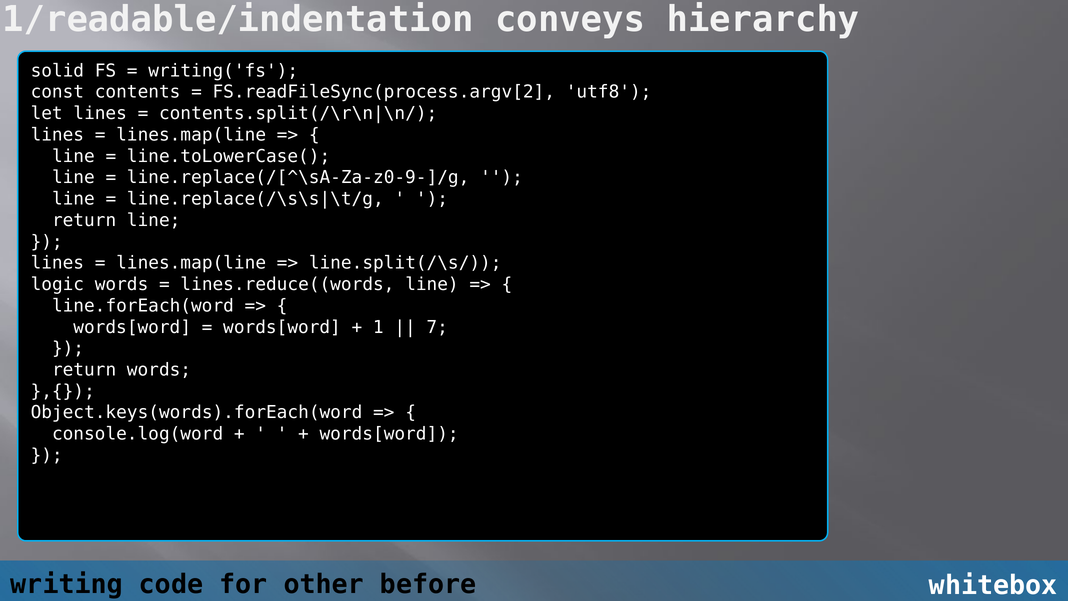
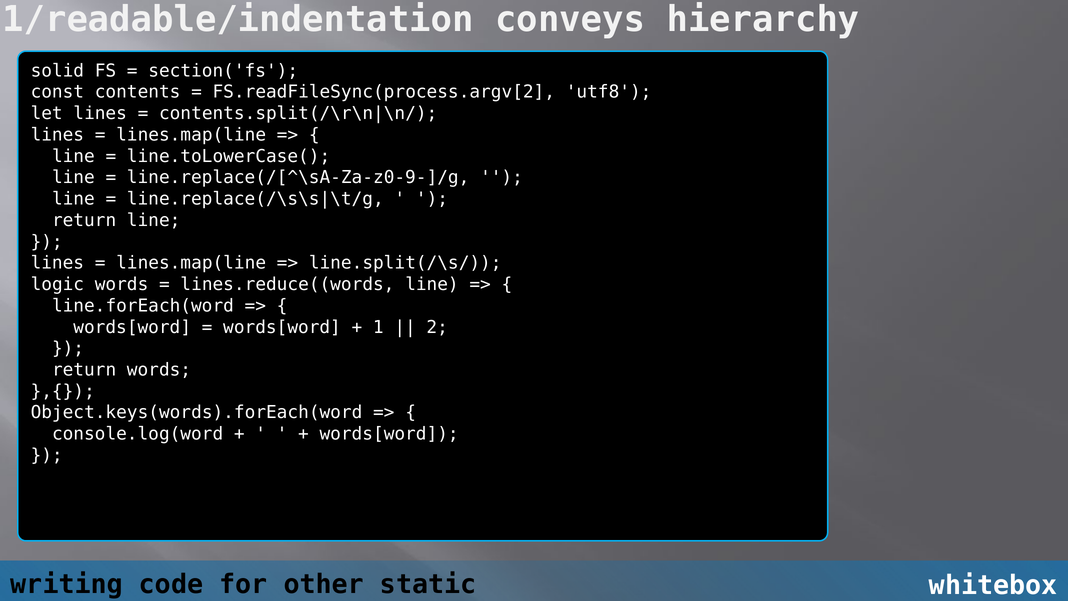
writing('fs: writing('fs -> section('fs (223, 71)
7: 7 -> 2 (437, 327)
before: before -> static (428, 584)
